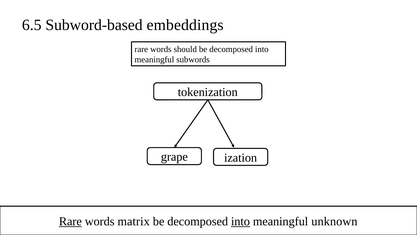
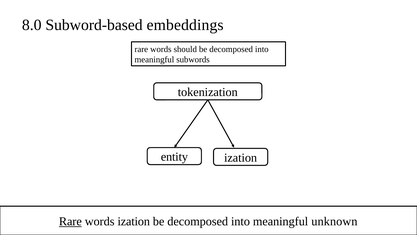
6.5: 6.5 -> 8.0 (32, 25)
grape: grape -> entity (174, 157)
words matrix: matrix -> ization (134, 221)
into underline: present -> none (240, 221)
